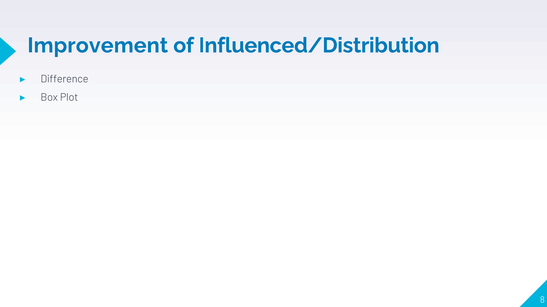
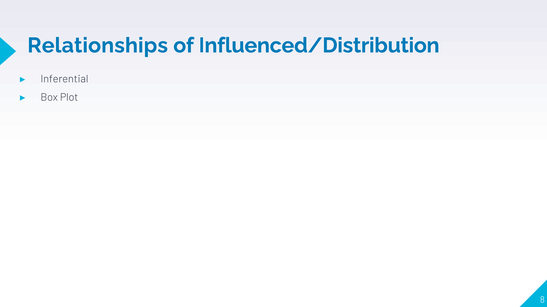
Improvement: Improvement -> Relationships (98, 46)
Difference: Difference -> Inferential (64, 79)
